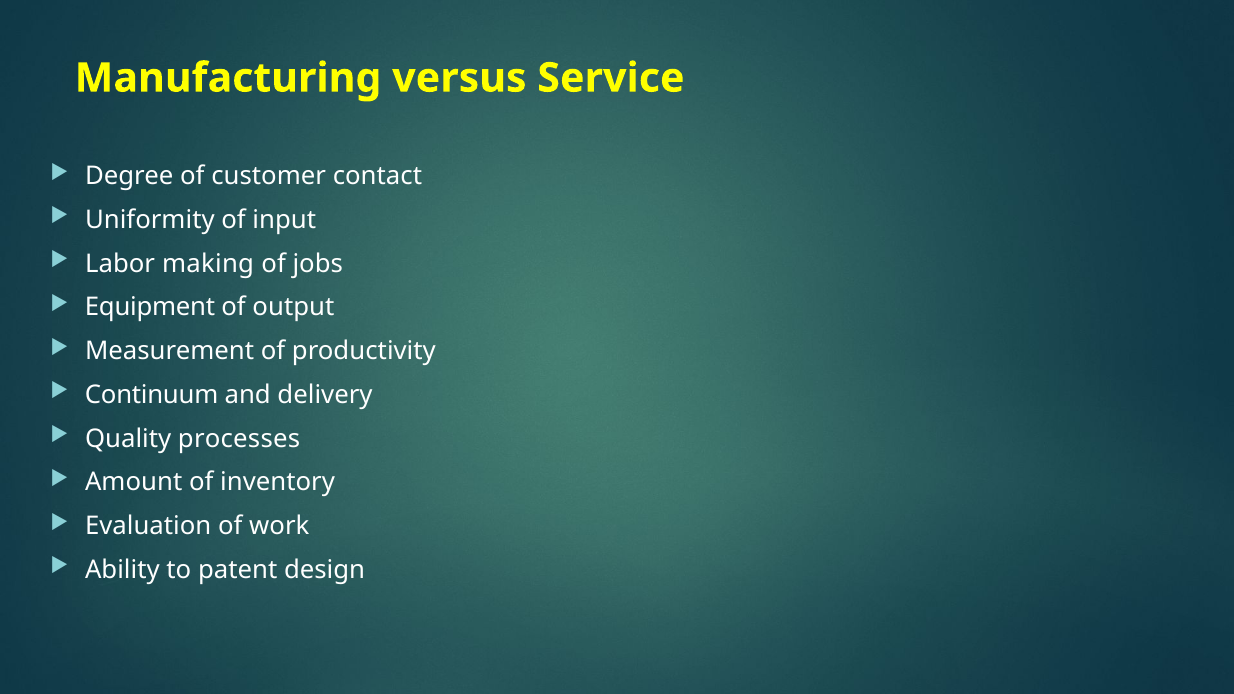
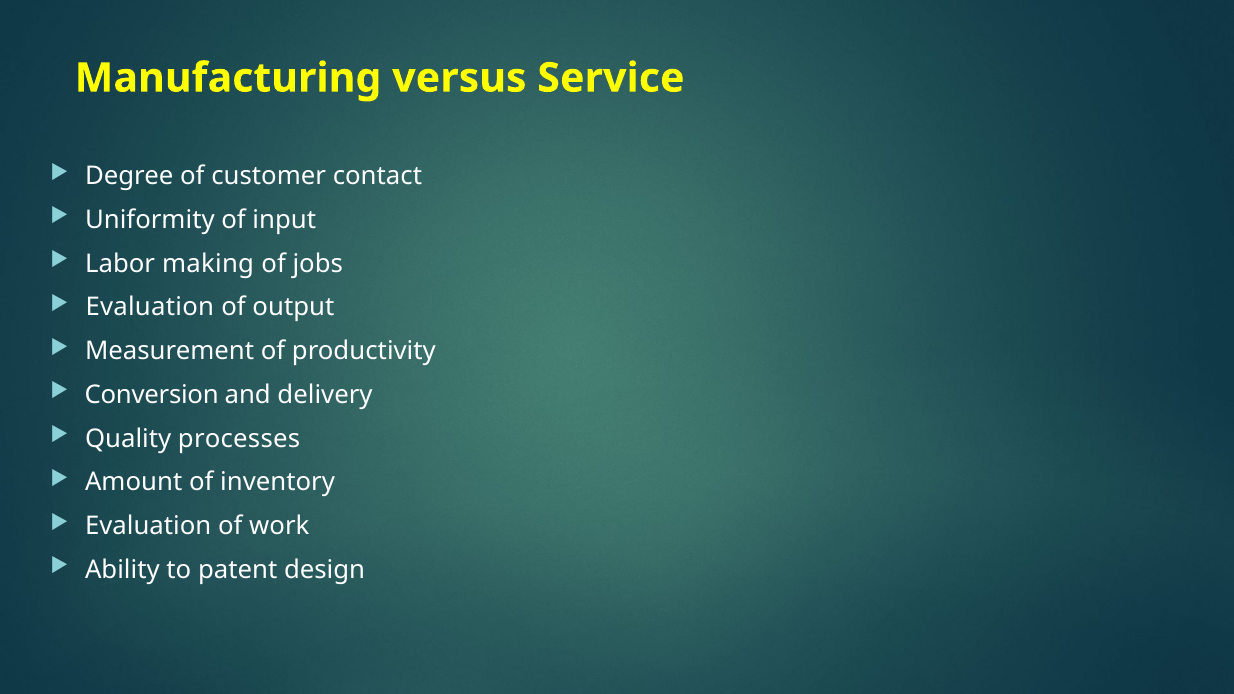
Equipment: Equipment -> Evaluation (150, 307)
Continuum: Continuum -> Conversion (152, 395)
